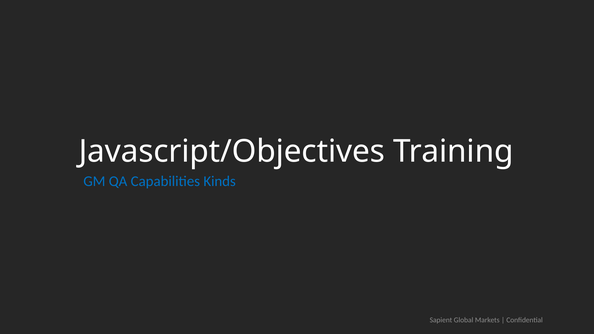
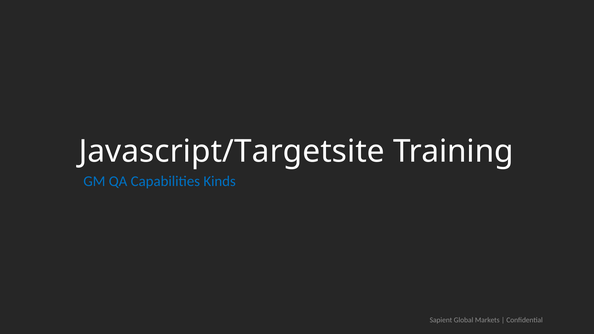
Javascript/Objectives: Javascript/Objectives -> Javascript/Targetsite (232, 152)
